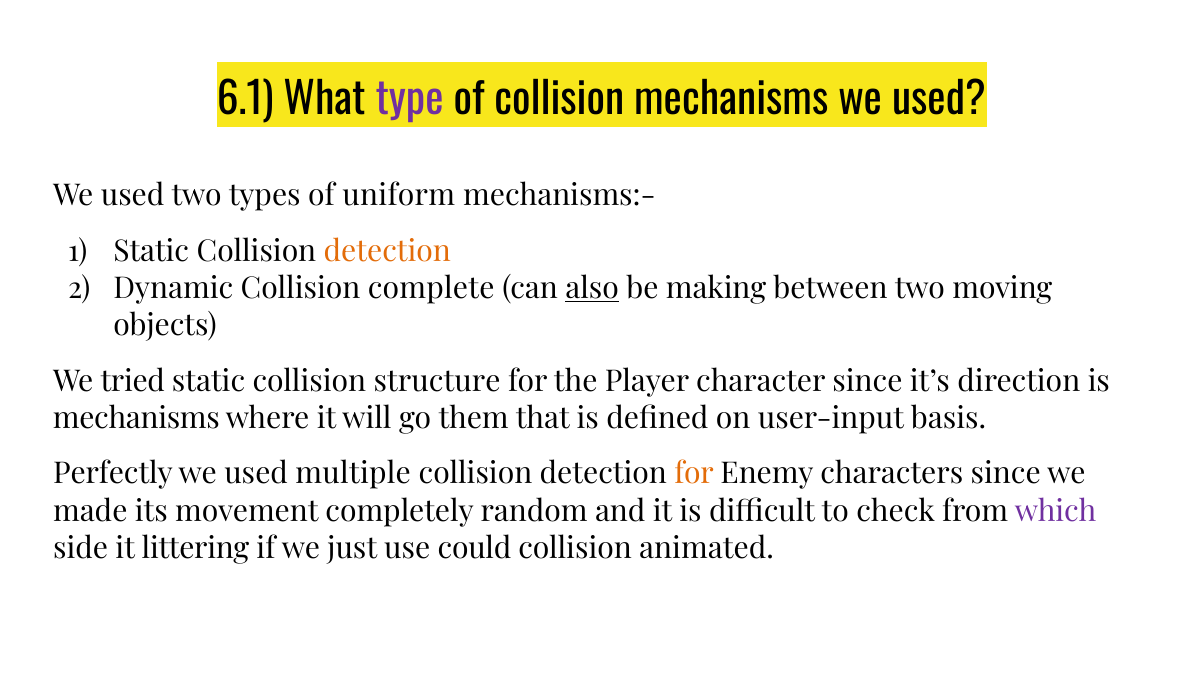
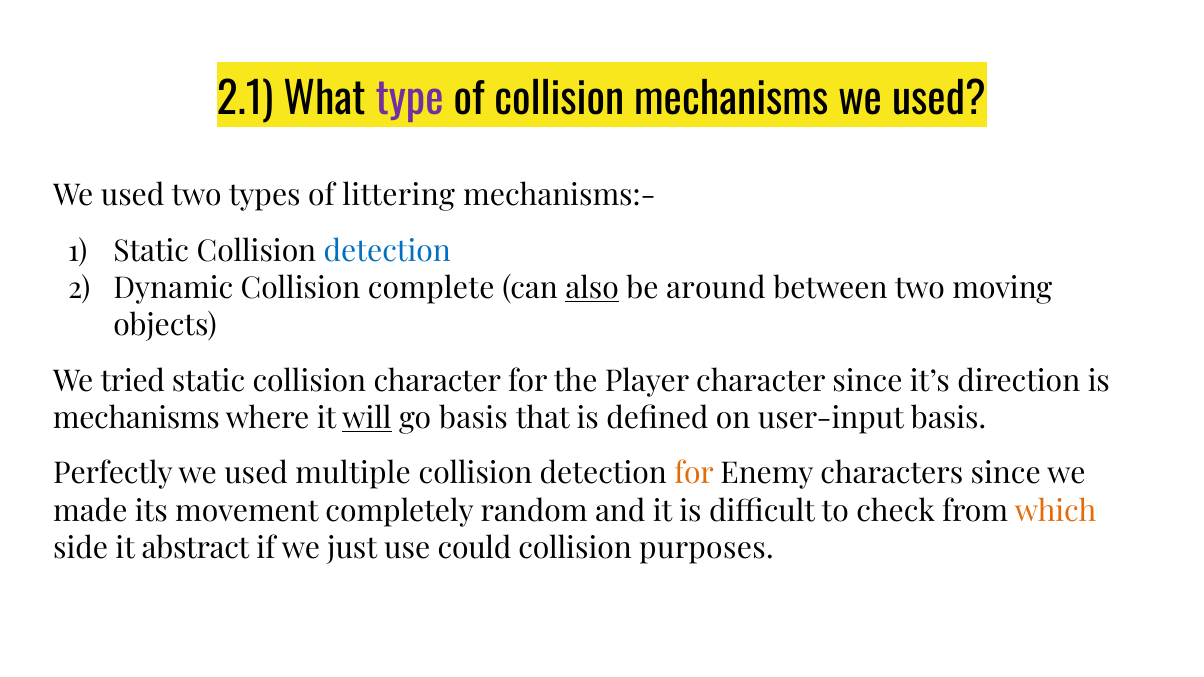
6.1: 6.1 -> 2.1 (245, 100)
uniform: uniform -> littering (399, 196)
detection colour: orange -> blue (387, 251)
making: making -> around (716, 289)
collision structure: structure -> character (437, 381)
will underline: none -> present (367, 419)
go them: them -> basis (473, 419)
which colour: purple -> orange (1056, 511)
littering: littering -> abstract (196, 549)
animated: animated -> purposes (706, 549)
